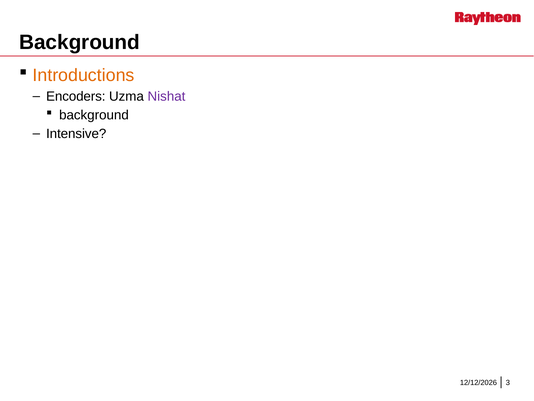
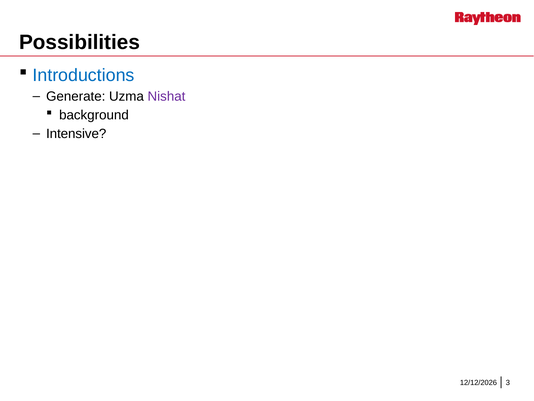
Background: Background -> Possibilities (80, 42)
Introductions colour: orange -> blue (84, 75)
Encoders: Encoders -> Generate (76, 96)
